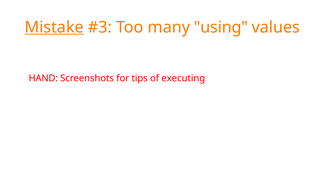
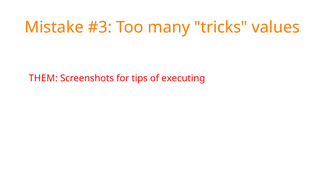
Mistake underline: present -> none (54, 27)
using: using -> tricks (221, 27)
HAND: HAND -> THEM (43, 78)
